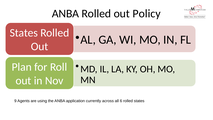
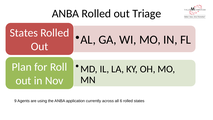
Policy: Policy -> Triage (147, 14)
